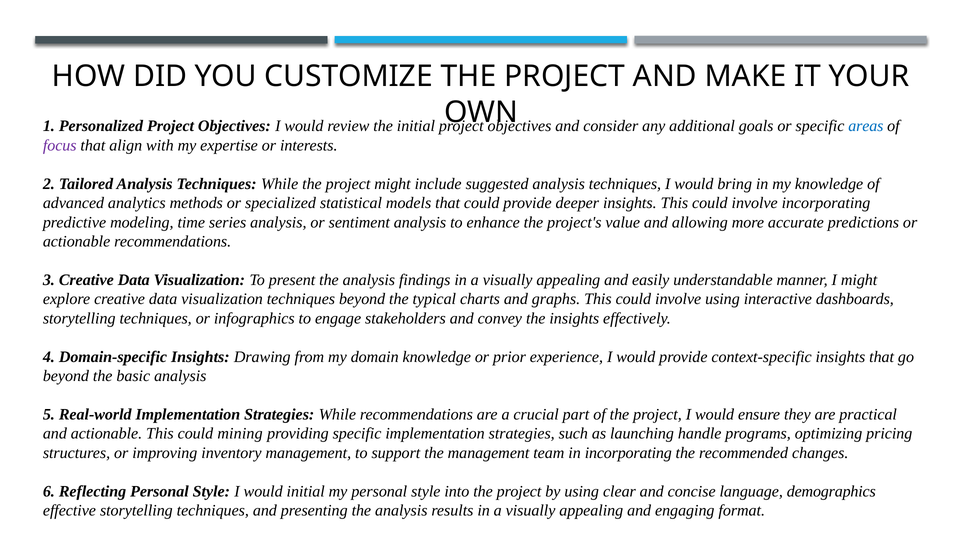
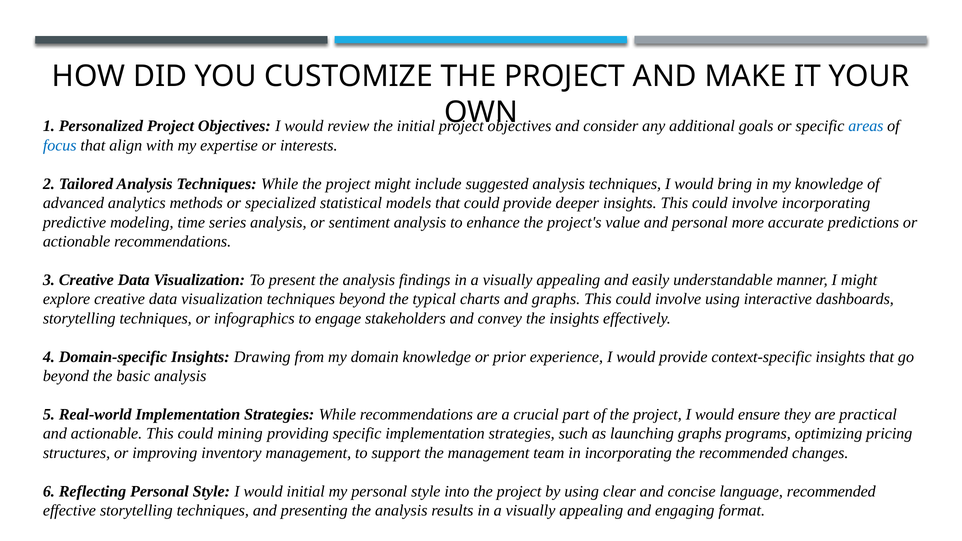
focus colour: purple -> blue (60, 145)
and allowing: allowing -> personal (700, 222)
launching handle: handle -> graphs (700, 434)
language demographics: demographics -> recommended (831, 491)
